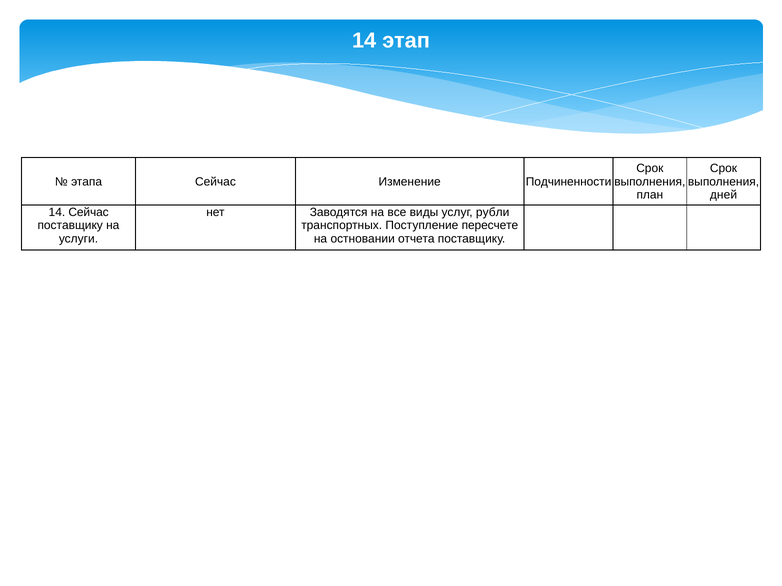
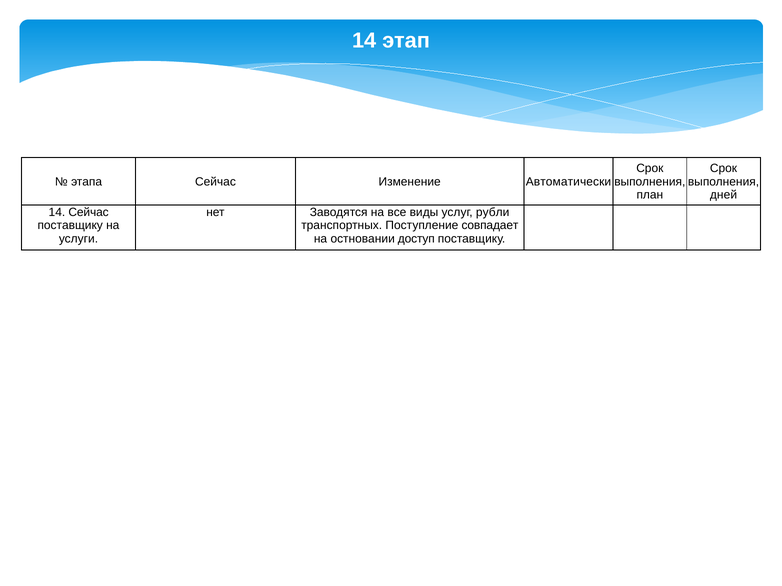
Подчиненности: Подчиненности -> Автоматически (568, 182)
пересчете: пересчете -> совпадает (490, 226)
отчета: отчета -> доступ (416, 239)
